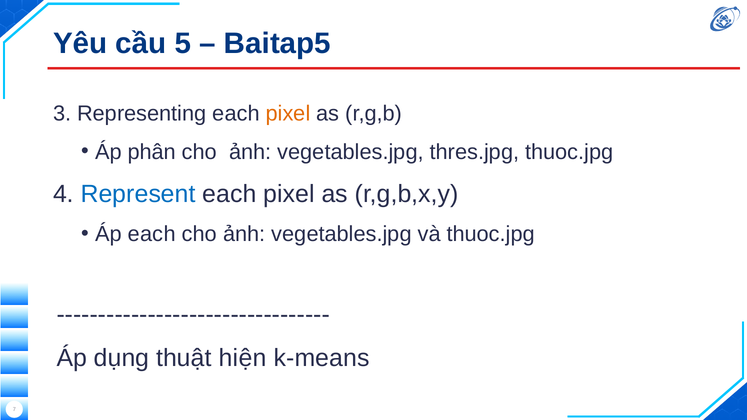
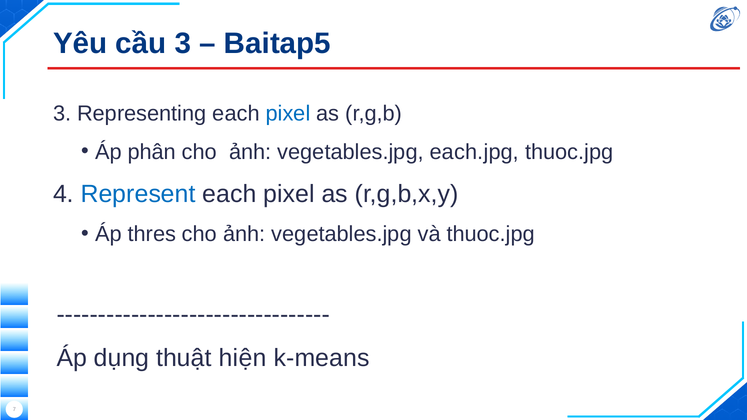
cầu 5: 5 -> 3 (183, 43)
pixel colour: orange -> blue (288, 113)
thres.jpg: thres.jpg -> each.jpg (474, 152)
Áp each: each -> thres (152, 234)
